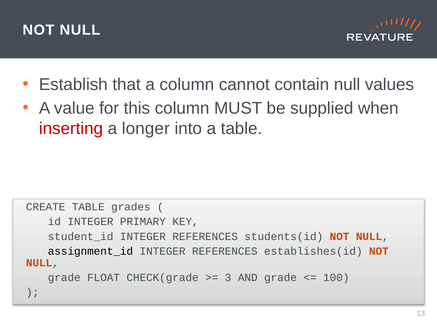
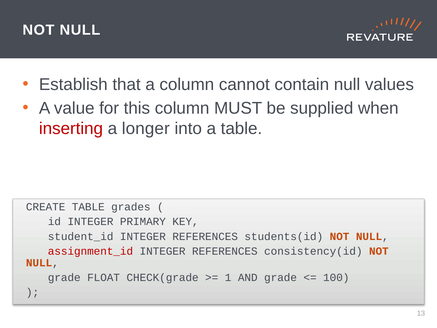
assignment_id colour: black -> red (90, 251)
establishes(id: establishes(id -> consistency(id (313, 251)
3: 3 -> 1 (228, 277)
